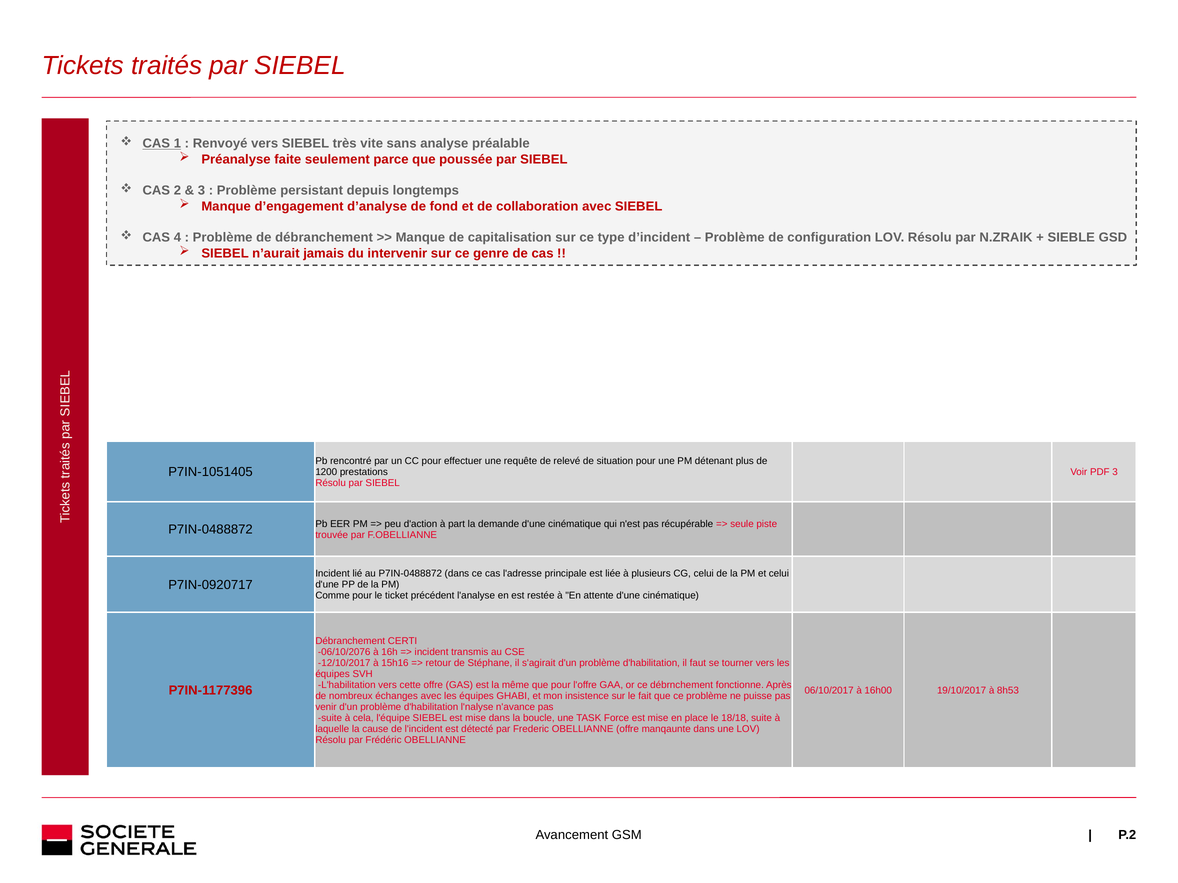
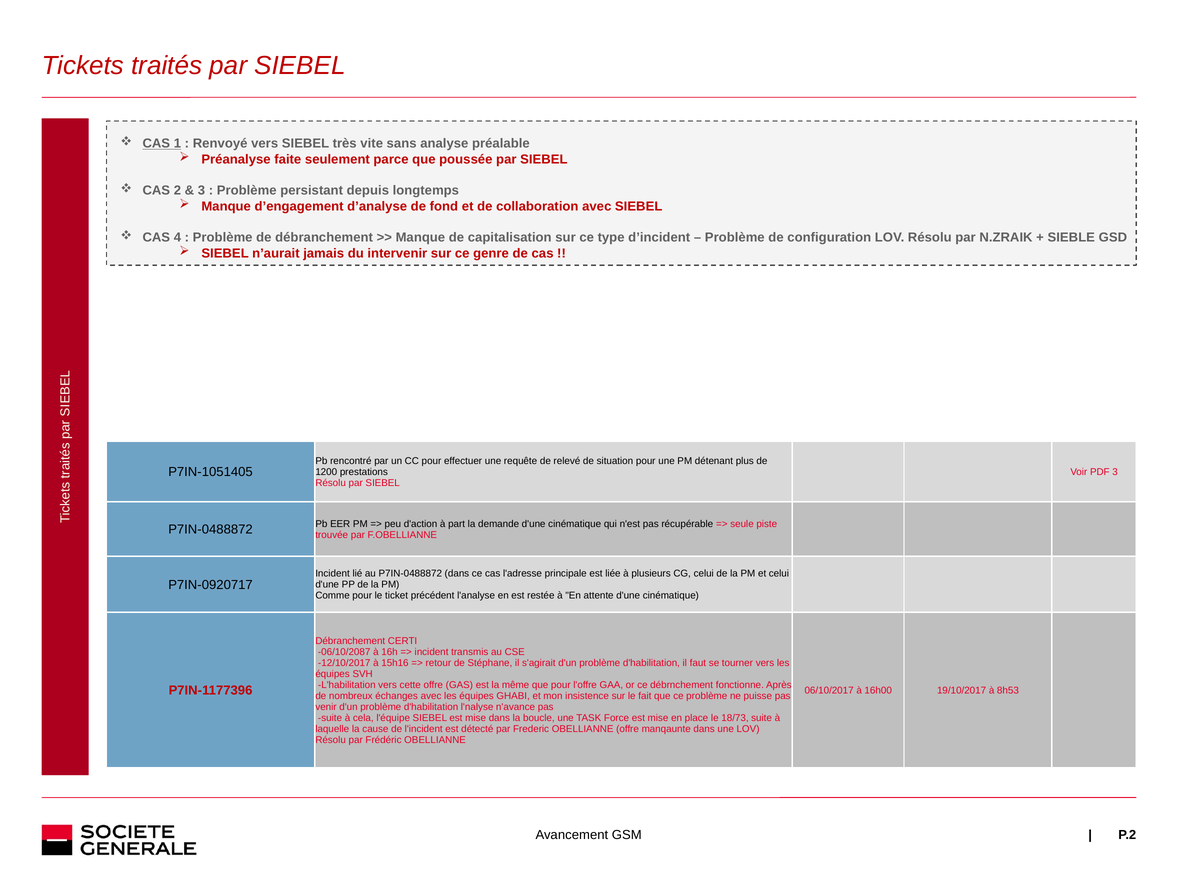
-06/10/2076: -06/10/2076 -> -06/10/2087 (344, 652)
18/18: 18/18 -> 18/73 (735, 718)
